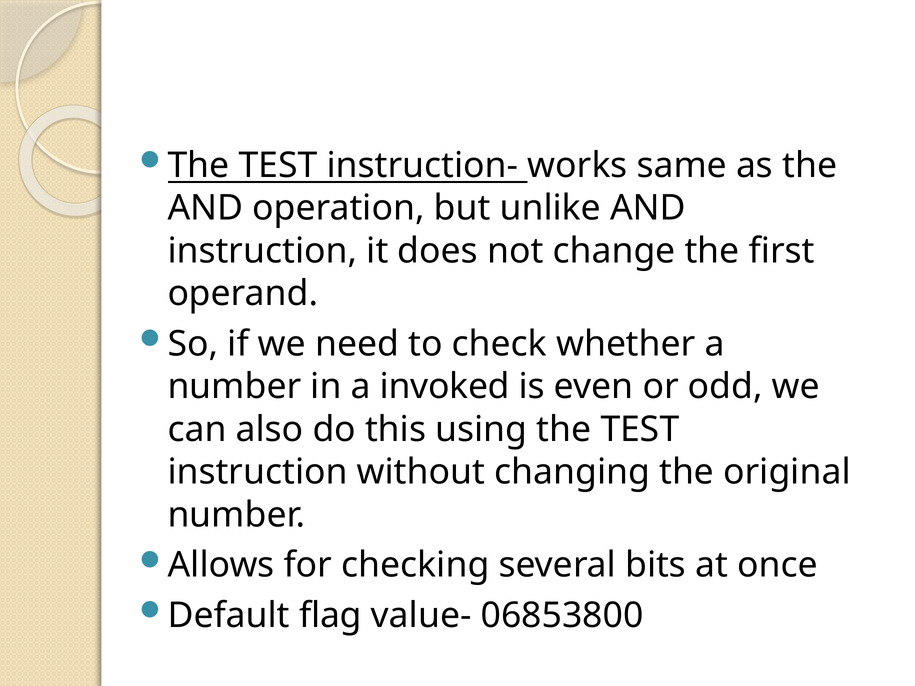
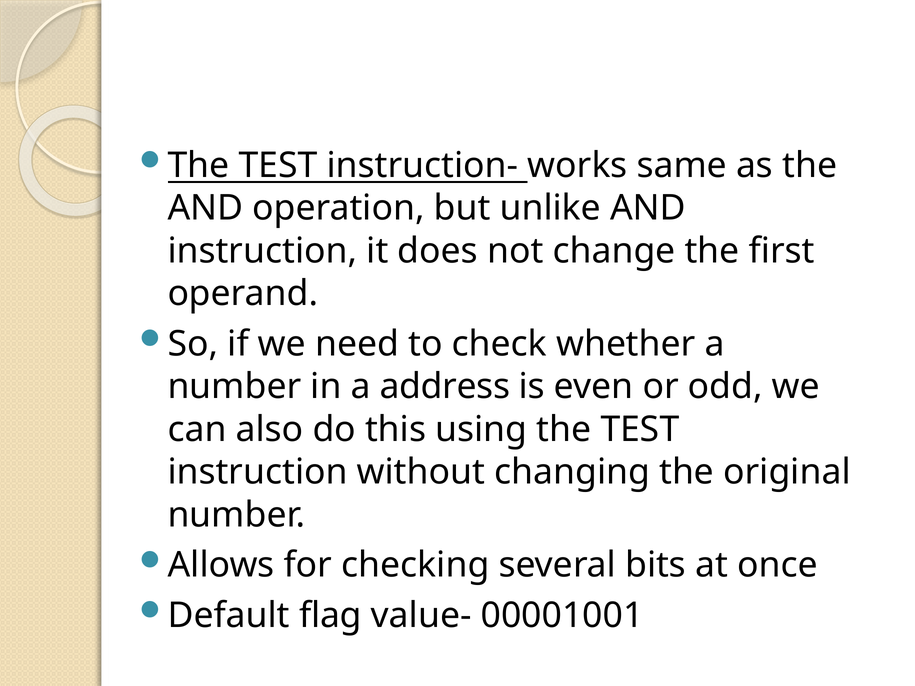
invoked: invoked -> address (445, 387)
06853800: 06853800 -> 00001001 (562, 616)
